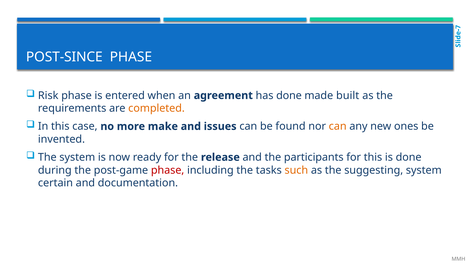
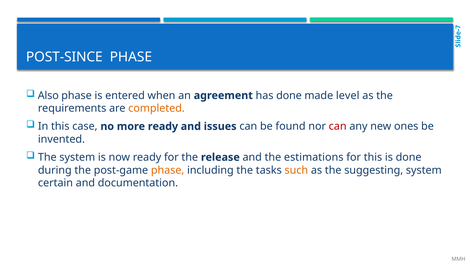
Risk: Risk -> Also (48, 96)
built: built -> level (348, 96)
more make: make -> ready (163, 127)
can colour: orange -> red (338, 127)
participants: participants -> estimations (314, 157)
phase colour: red -> orange (168, 170)
